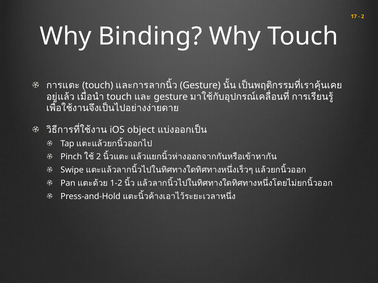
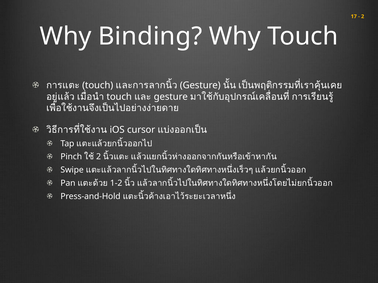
object: object -> cursor (141, 130)
